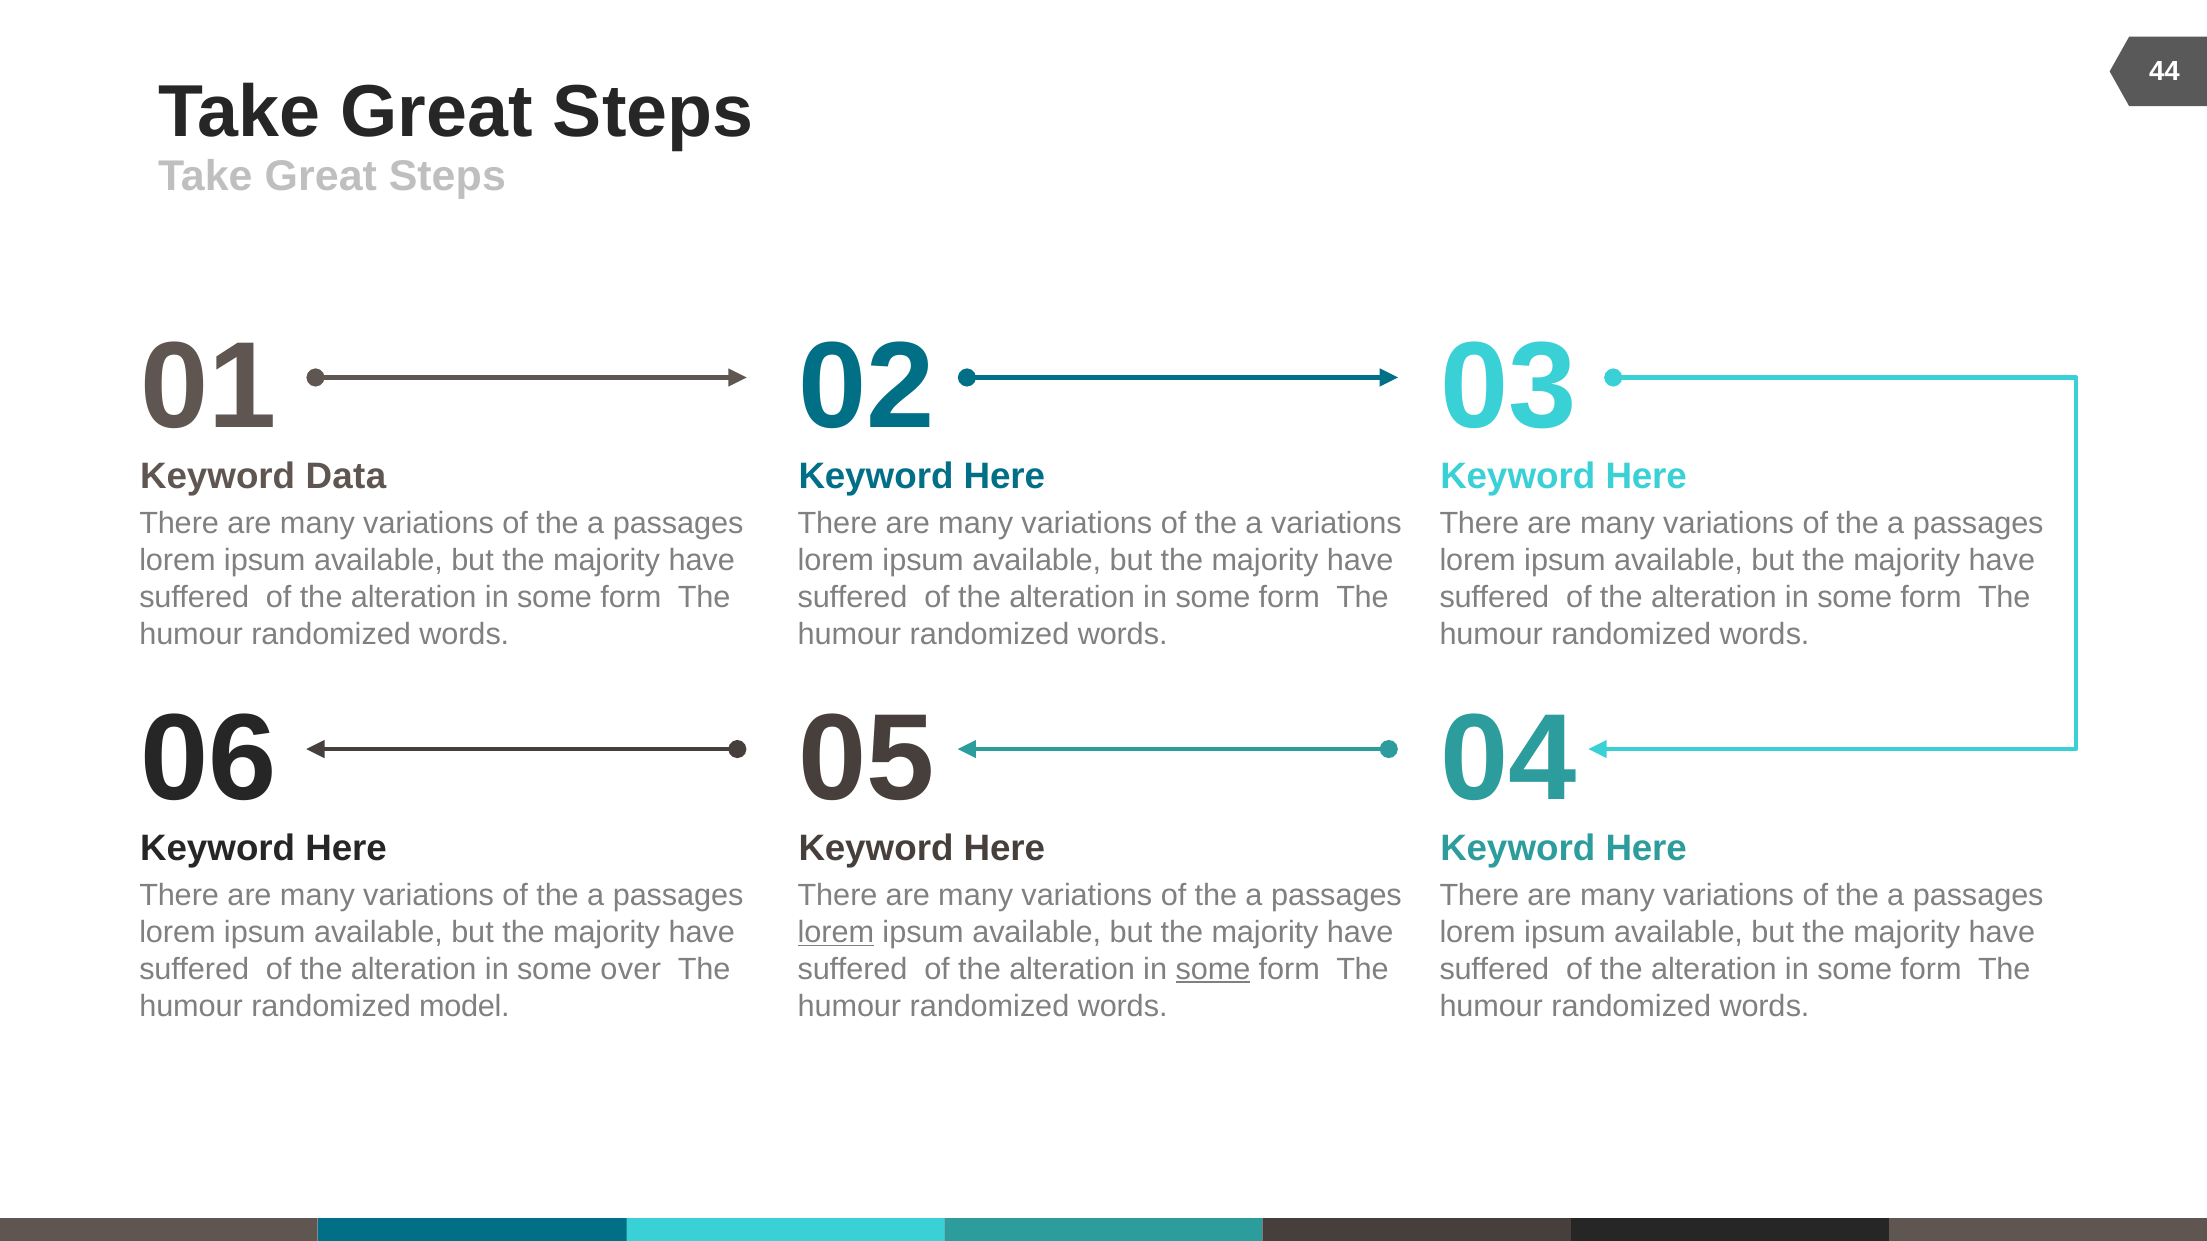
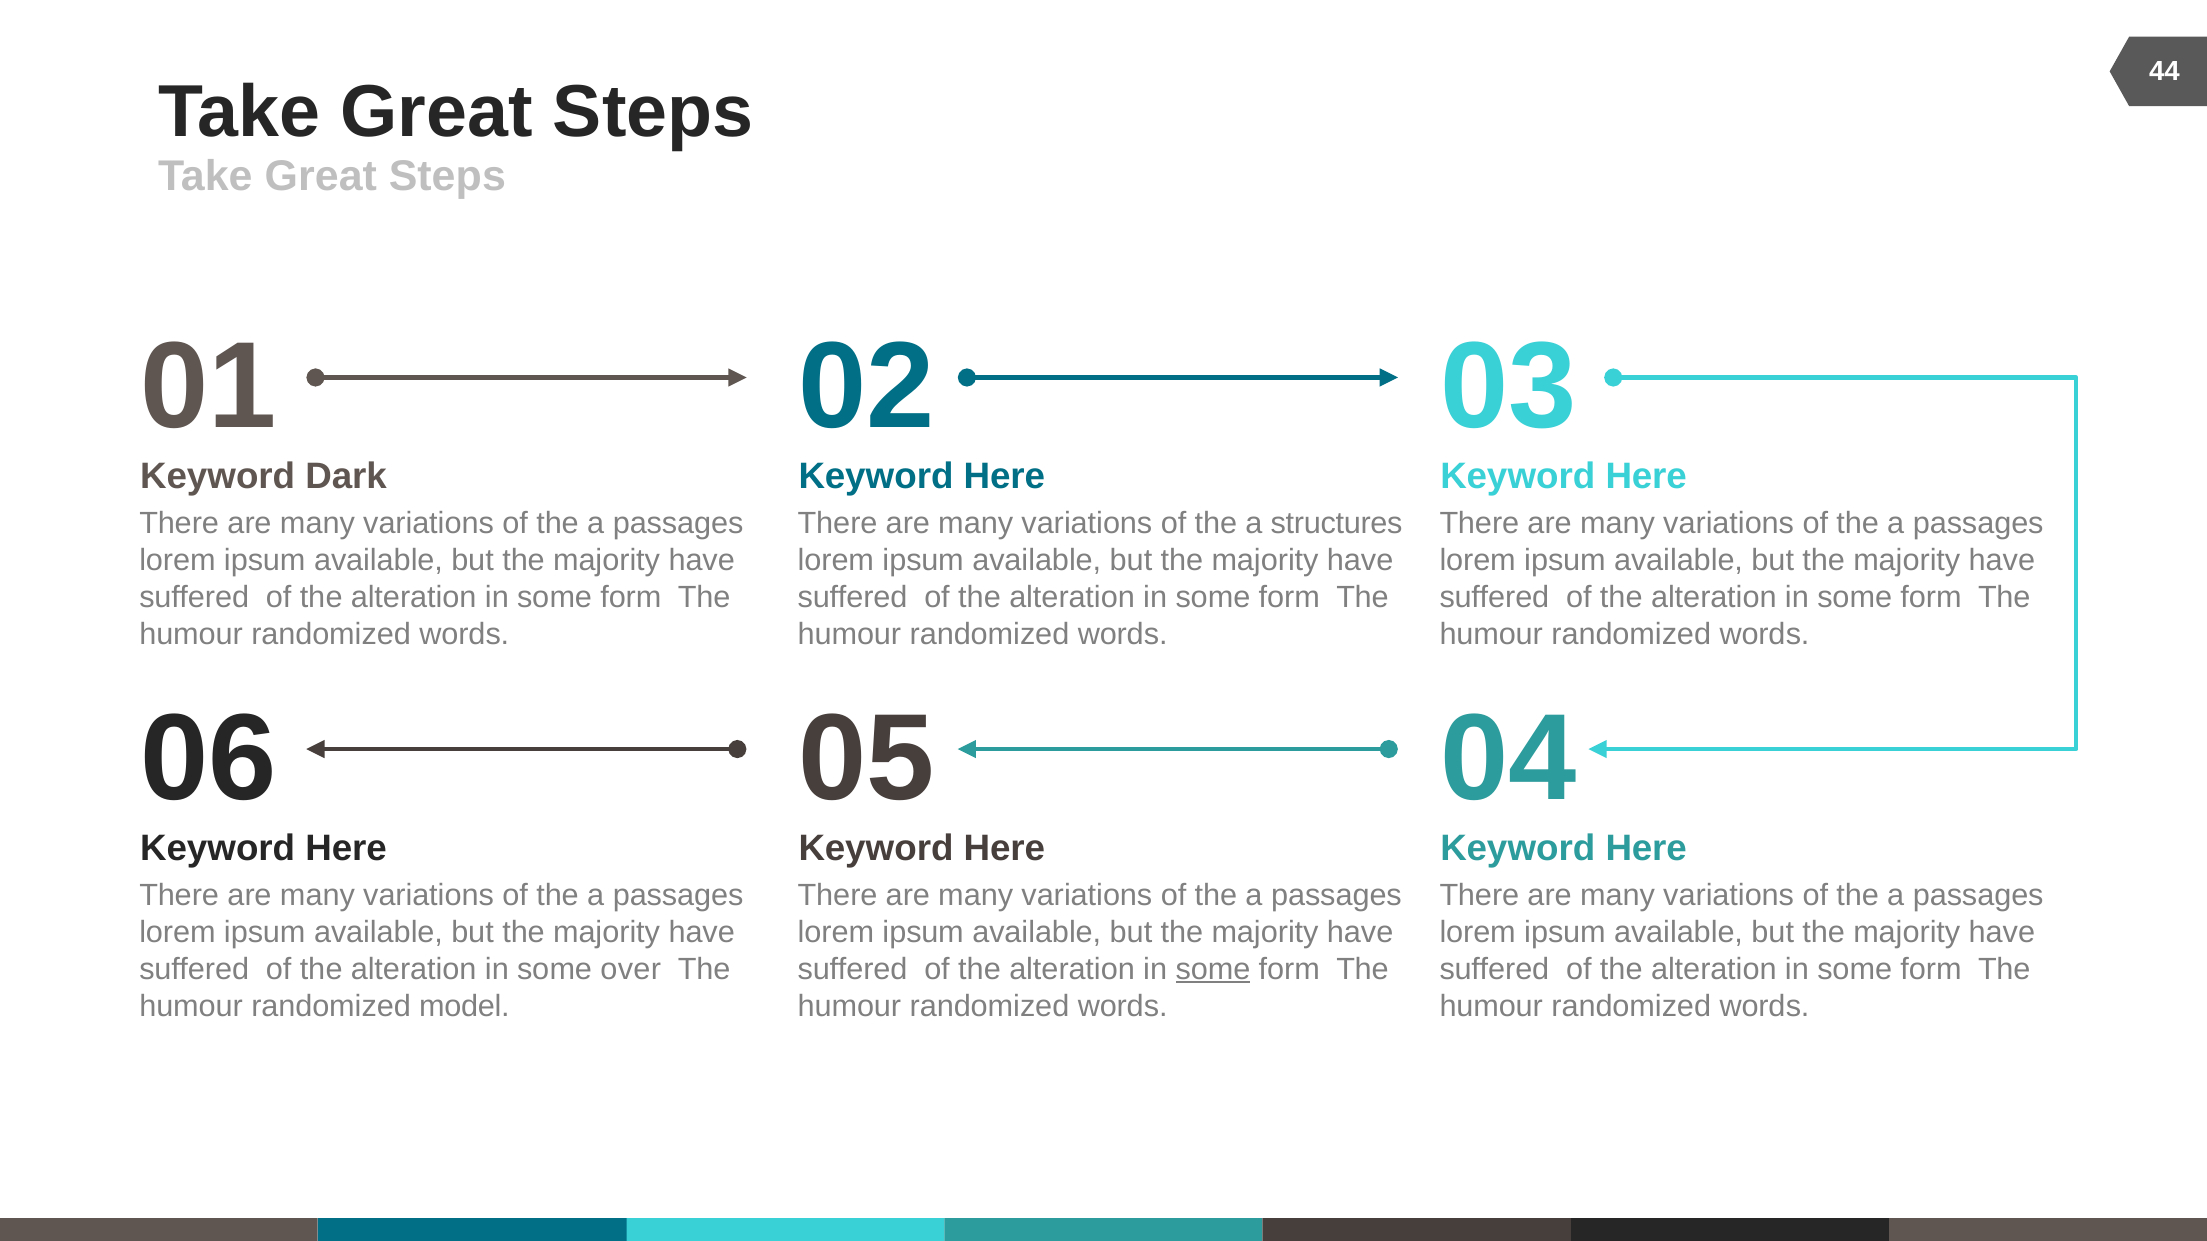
Data: Data -> Dark (346, 477)
a variations: variations -> structures (1337, 524)
lorem underline: present -> none (836, 933)
